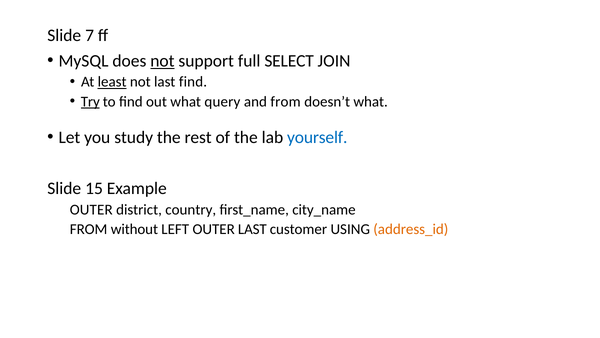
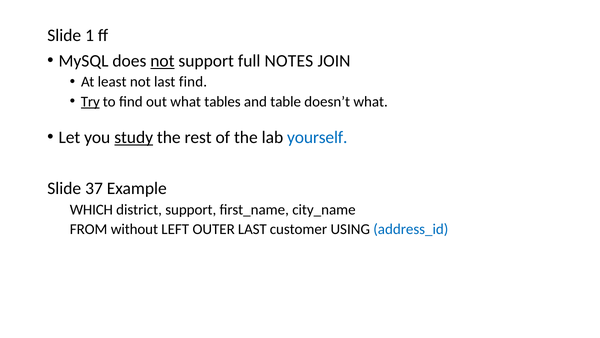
7: 7 -> 1 (90, 35)
SELECT: SELECT -> NOTES (289, 61)
least underline: present -> none (112, 82)
query: query -> tables (223, 101)
and from: from -> table (286, 101)
study underline: none -> present (134, 137)
15: 15 -> 37 (94, 188)
OUTER: OUTER -> WHICH (91, 209)
district country: country -> support (191, 209)
address_id colour: orange -> blue (411, 229)
